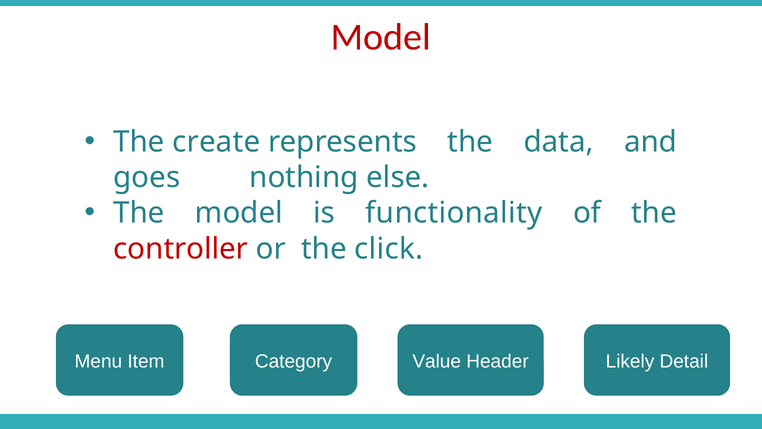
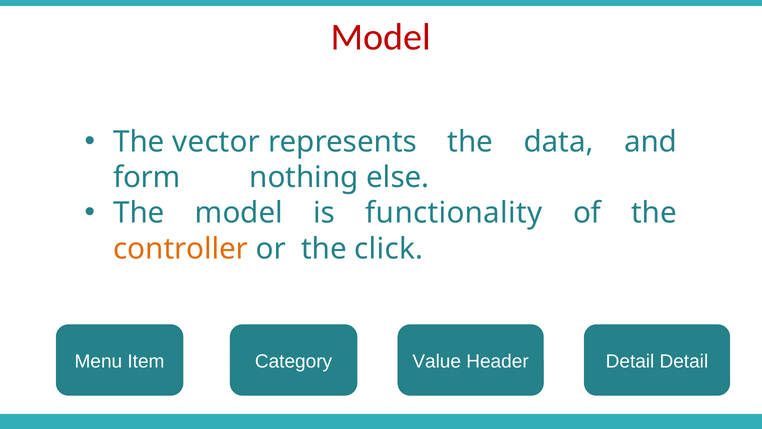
create: create -> vector (216, 142)
goes: goes -> form (147, 177)
controller colour: red -> orange (181, 249)
Header Likely: Likely -> Detail (630, 361)
